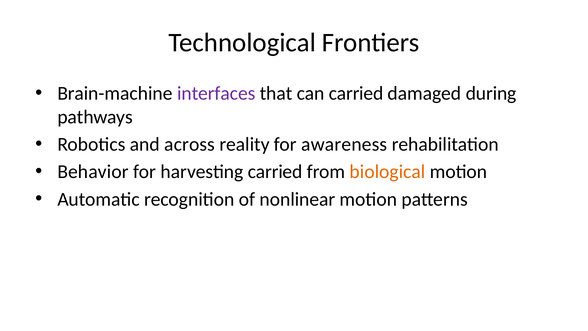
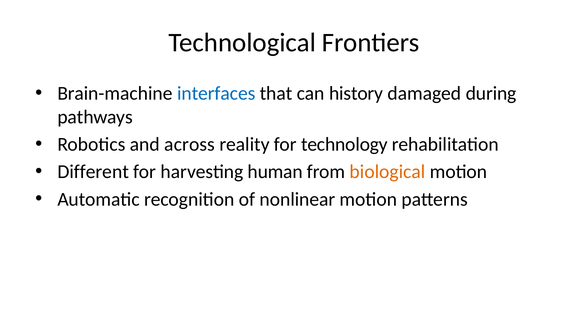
interfaces colour: purple -> blue (216, 93)
can carried: carried -> history (356, 93)
awareness: awareness -> technology (344, 144)
Behavior: Behavior -> Different (93, 172)
harvesting carried: carried -> human (275, 172)
